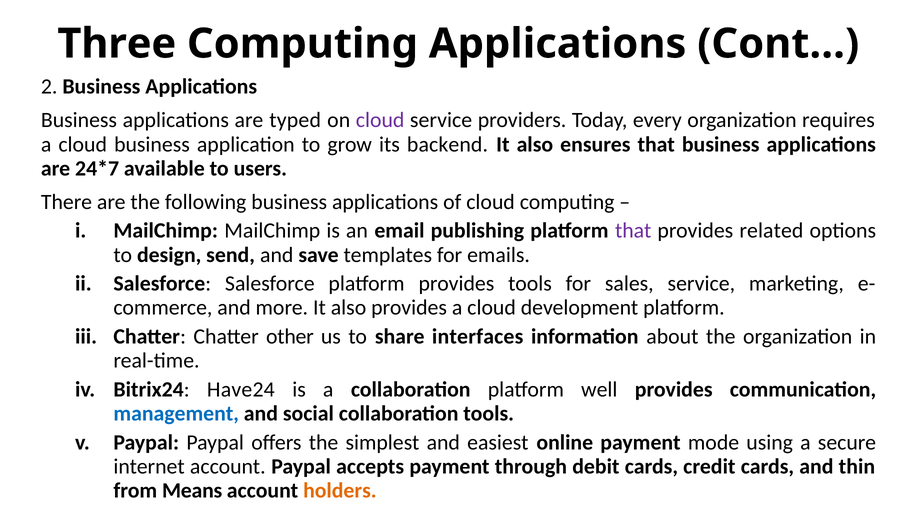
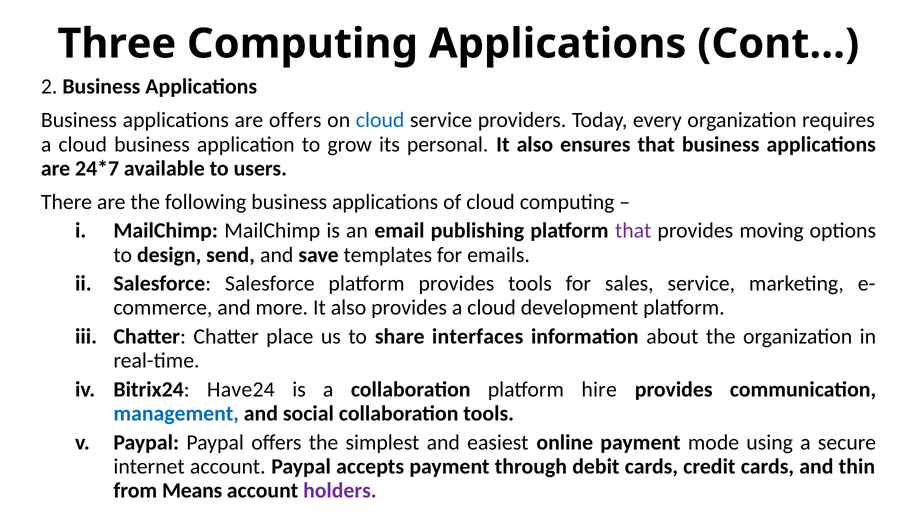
are typed: typed -> offers (295, 120)
cloud colour: purple -> blue (380, 120)
backend: backend -> personal (448, 144)
related: related -> moving (772, 231)
other: other -> place (290, 336)
well: well -> hire (599, 389)
holders colour: orange -> purple (340, 490)
